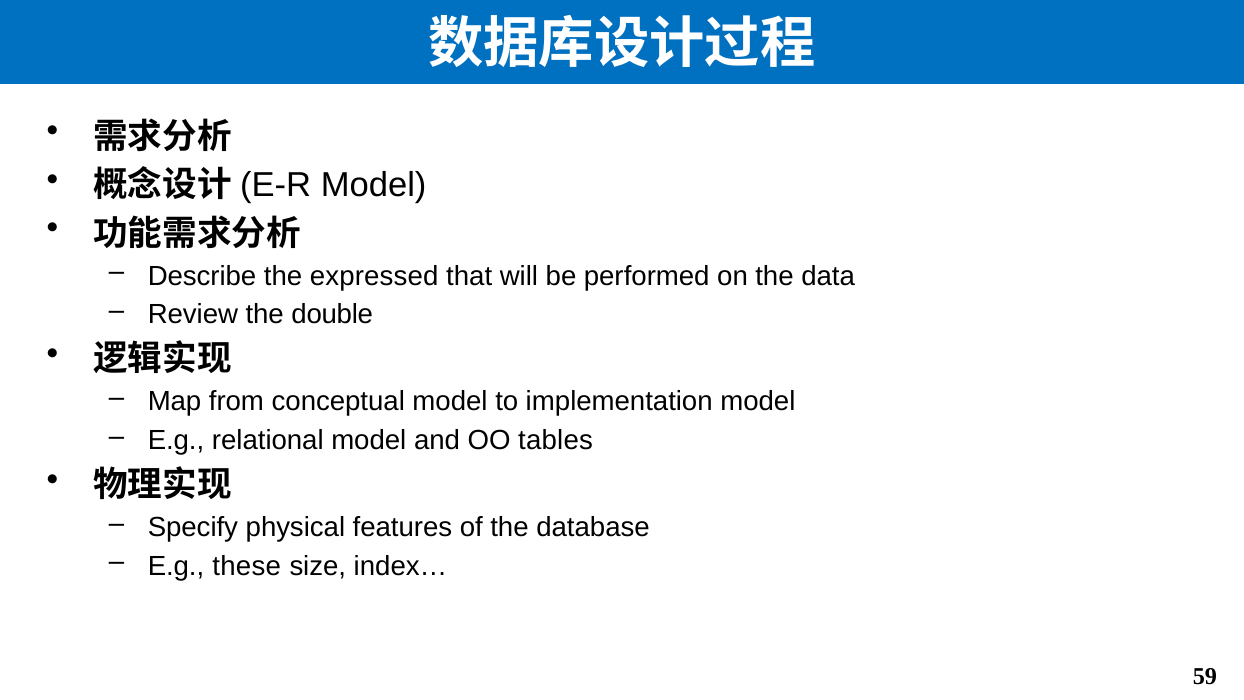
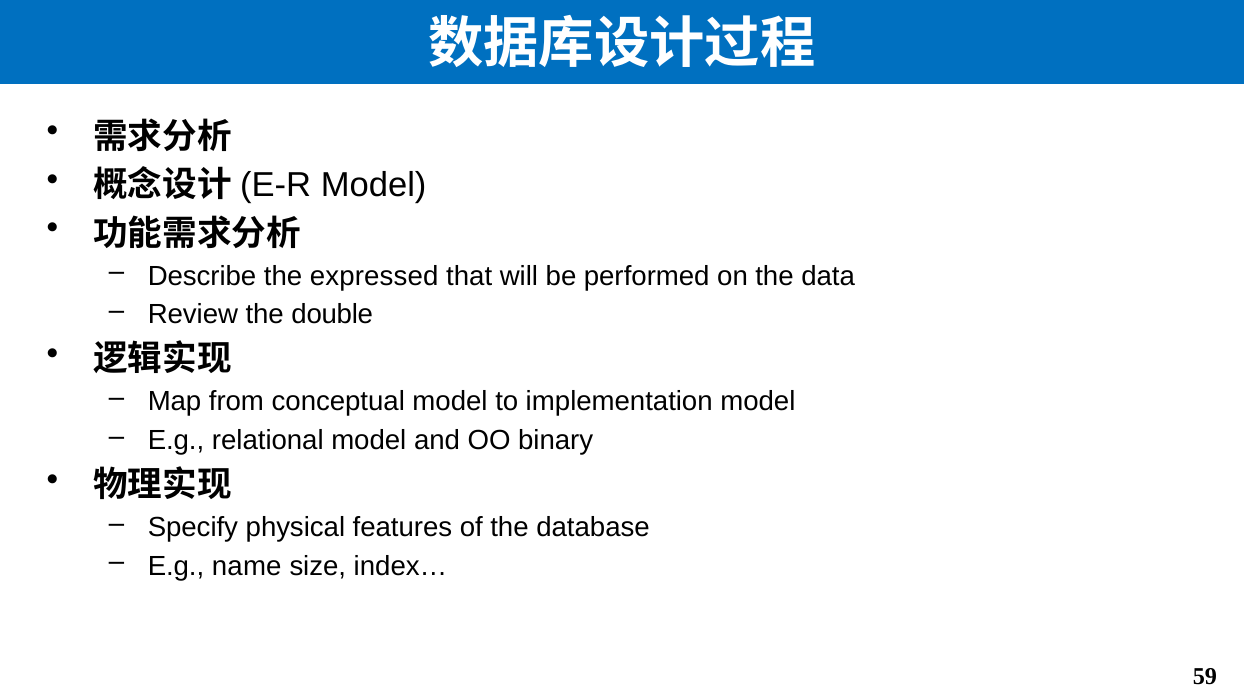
tables: tables -> binary (556, 440)
these: these -> name (247, 566)
